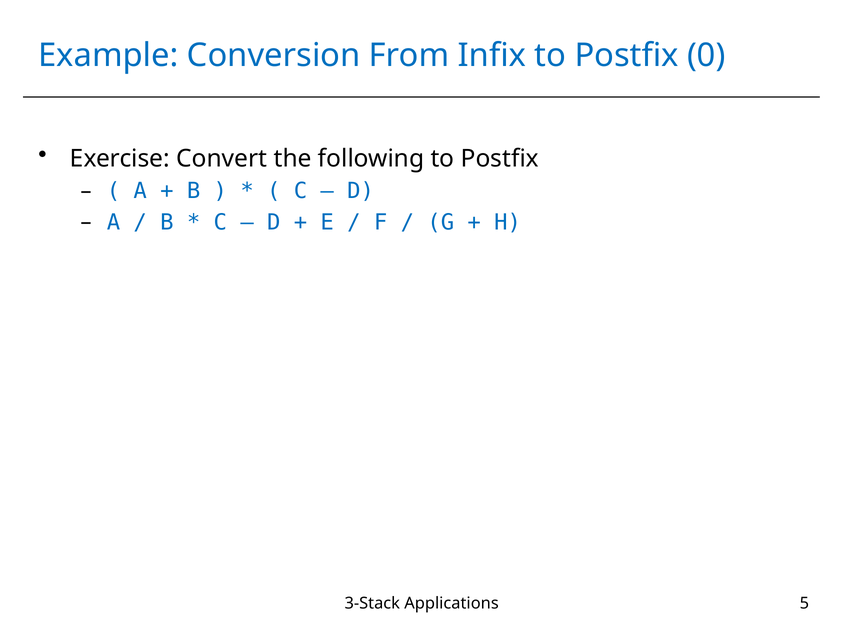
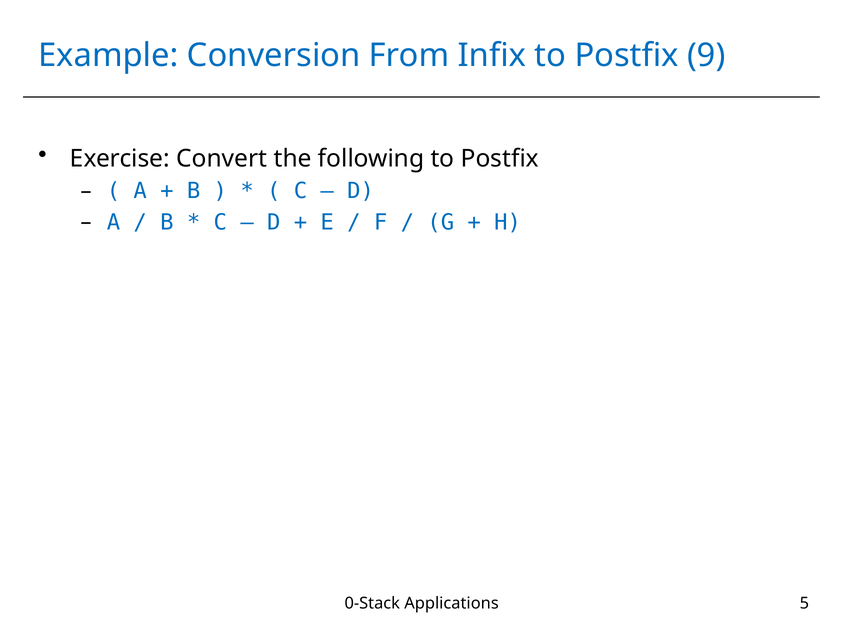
0: 0 -> 9 (706, 56)
3-Stack: 3-Stack -> 0-Stack (372, 604)
